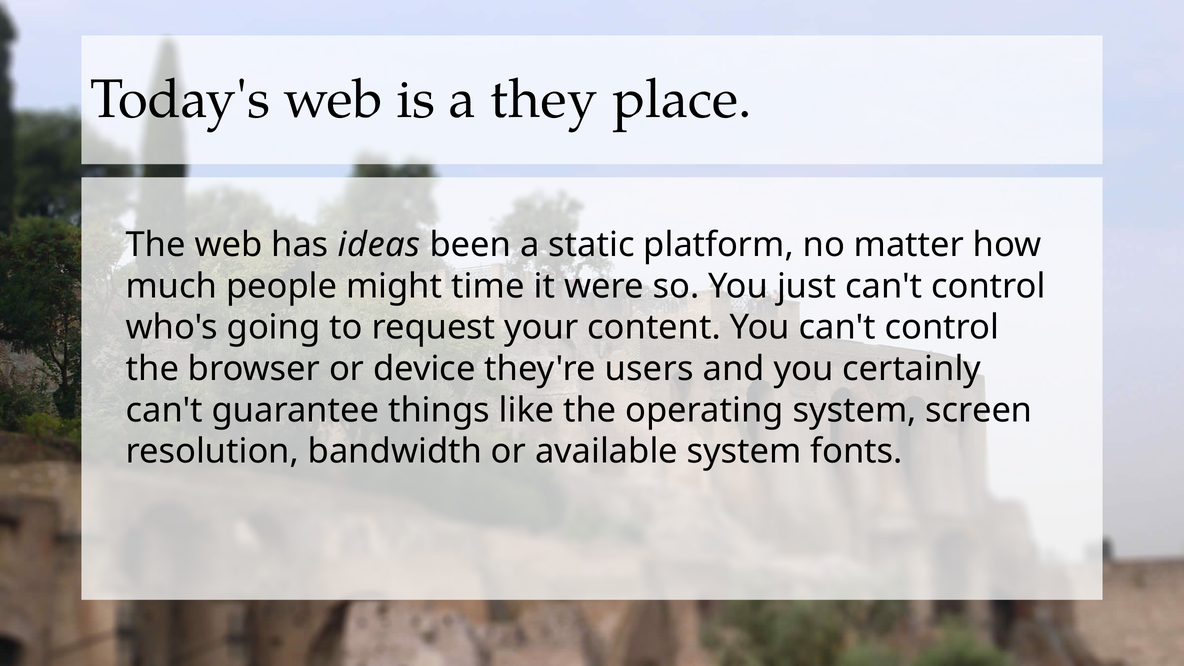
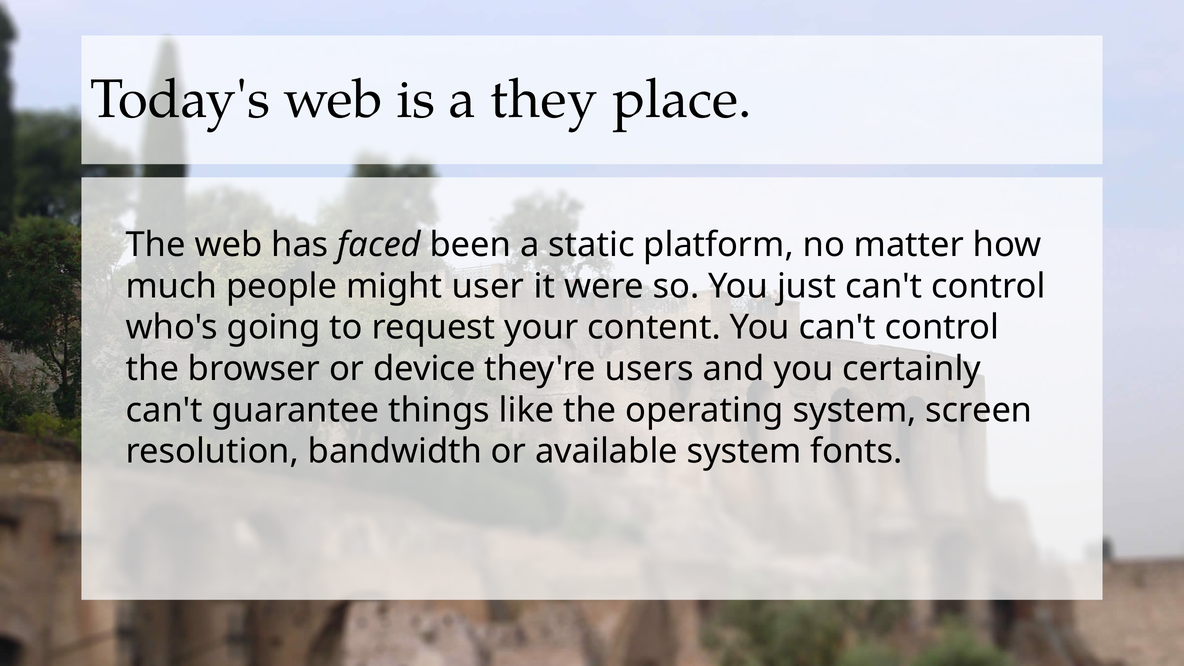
ideas: ideas -> faced (379, 245)
time: time -> user (488, 286)
